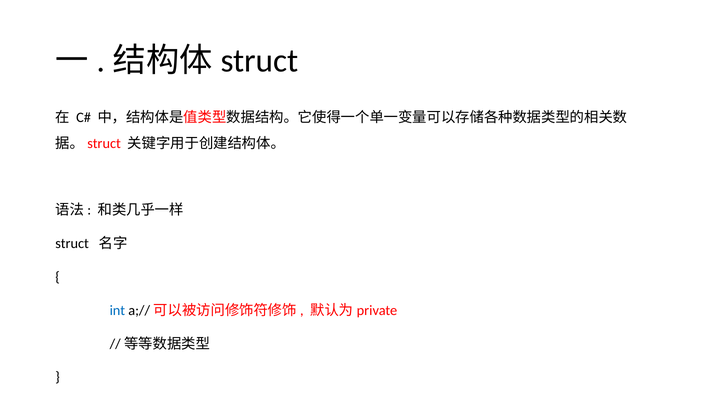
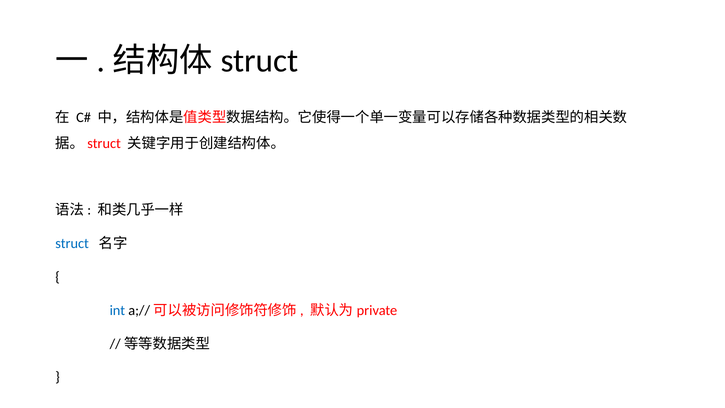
struct colour: black -> blue (72, 244)
